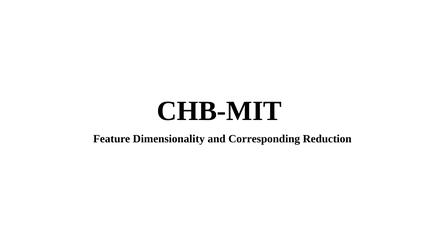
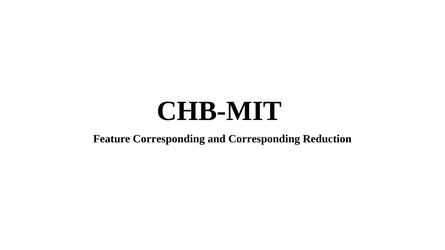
Feature Dimensionality: Dimensionality -> Corresponding (169, 139)
